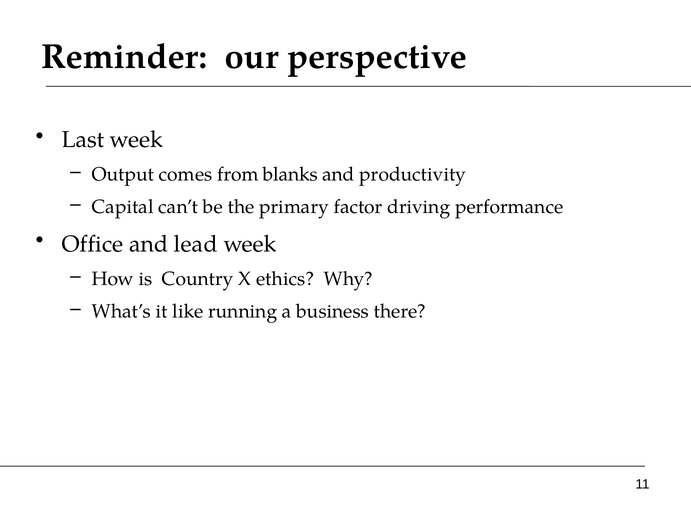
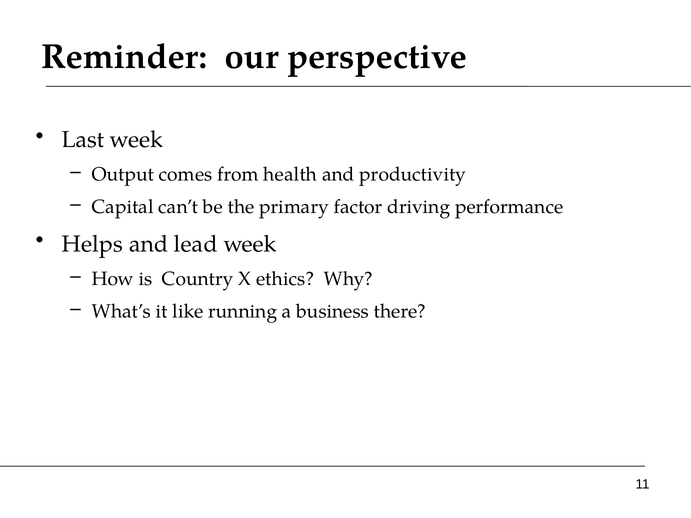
blanks: blanks -> health (290, 174)
Office: Office -> Helps (92, 244)
